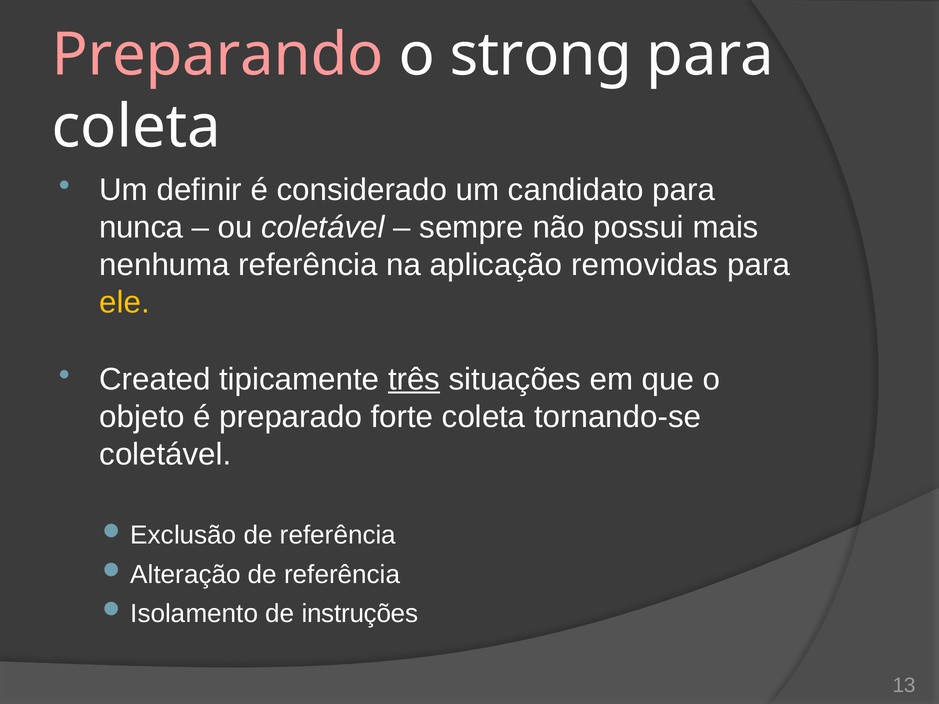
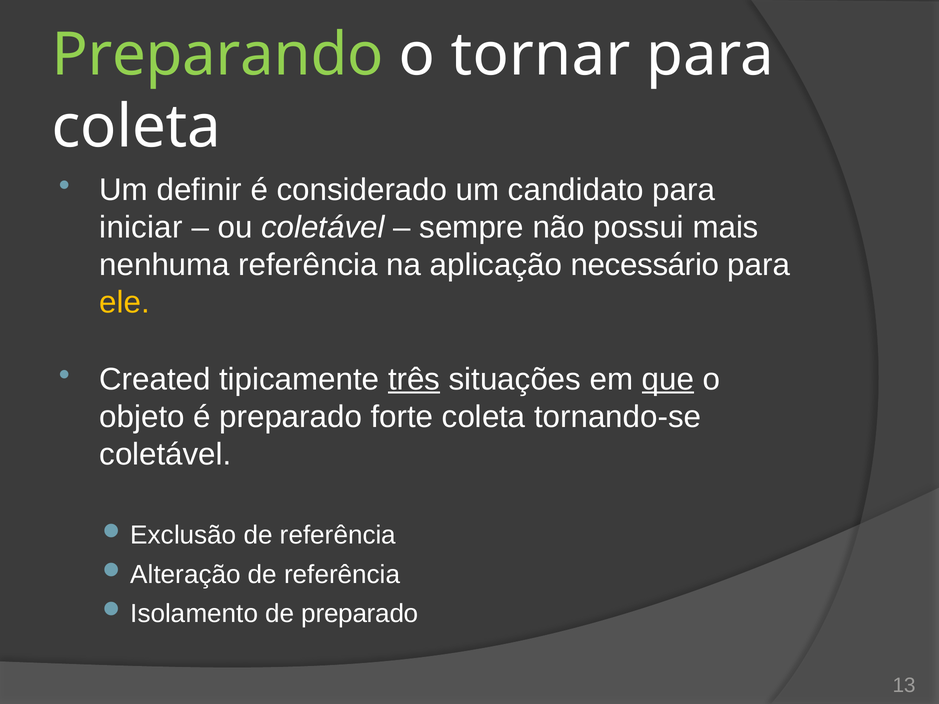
Preparando colour: pink -> light green (218, 55)
strong: strong -> tornar (541, 55)
nunca: nunca -> iniciar (141, 228)
removidas: removidas -> necessário (645, 265)
que underline: none -> present (668, 379)
de instruções: instruções -> preparado (360, 614)
